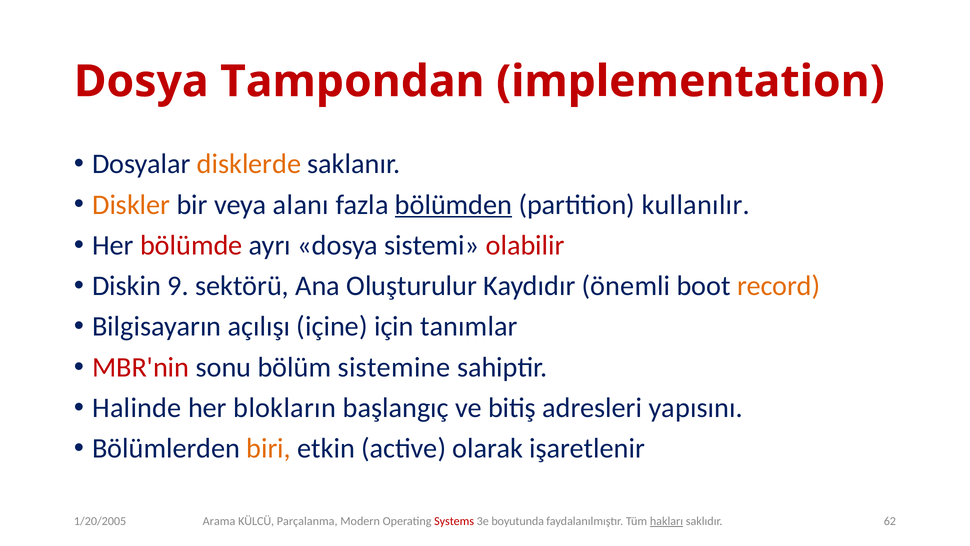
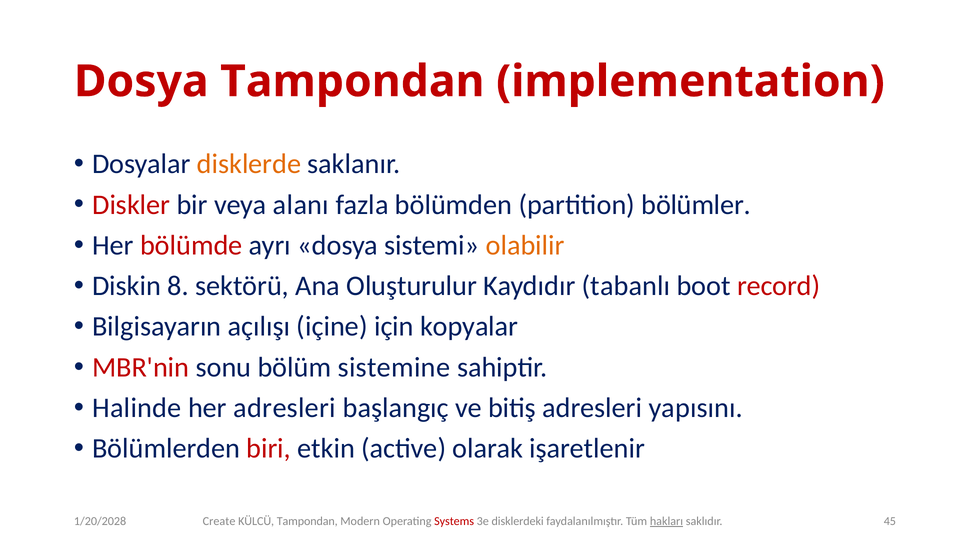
Diskler colour: orange -> red (131, 205)
bölümden underline: present -> none (454, 205)
kullanılır: kullanılır -> bölümler (696, 205)
olabilir colour: red -> orange (525, 245)
9: 9 -> 8 (178, 286)
önemli: önemli -> tabanlı (626, 286)
record colour: orange -> red (779, 286)
tanımlar: tanımlar -> kopyalar (469, 326)
her blokların: blokların -> adresleri (285, 408)
biri colour: orange -> red (269, 448)
Arama: Arama -> Create (219, 521)
KÜLCÜ Parçalanma: Parçalanma -> Tampondan (307, 521)
boyutunda: boyutunda -> disklerdeki (518, 521)
62: 62 -> 45 (890, 521)
1/20/2005: 1/20/2005 -> 1/20/2028 (100, 521)
